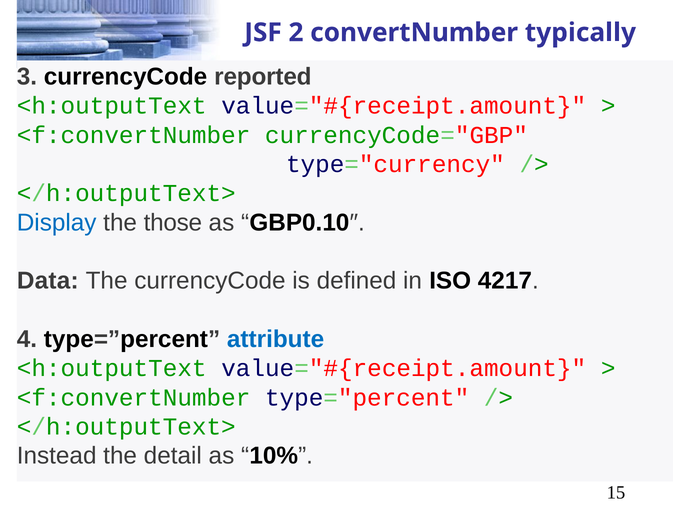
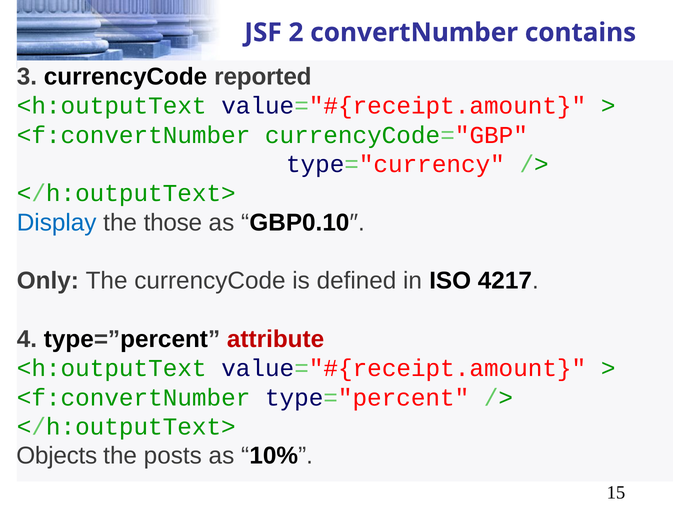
typically: typically -> contains (580, 33)
Data: Data -> Only (48, 281)
attribute colour: blue -> red (276, 339)
Instead: Instead -> Objects (57, 456)
detail: detail -> posts (173, 456)
